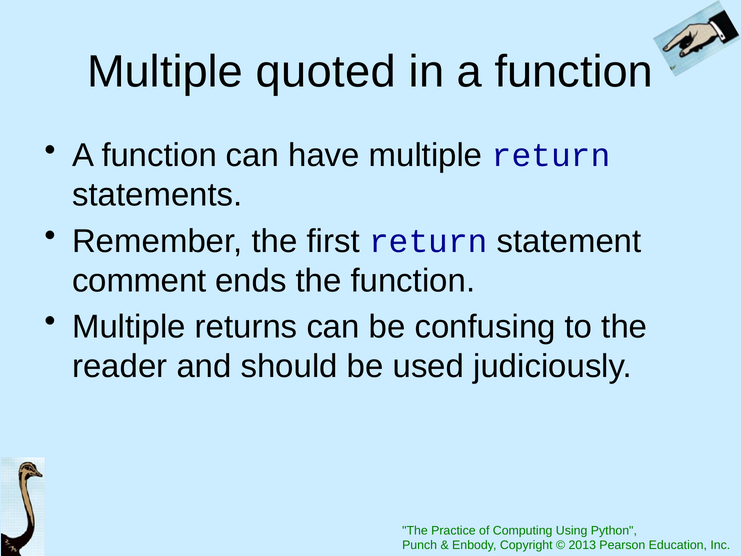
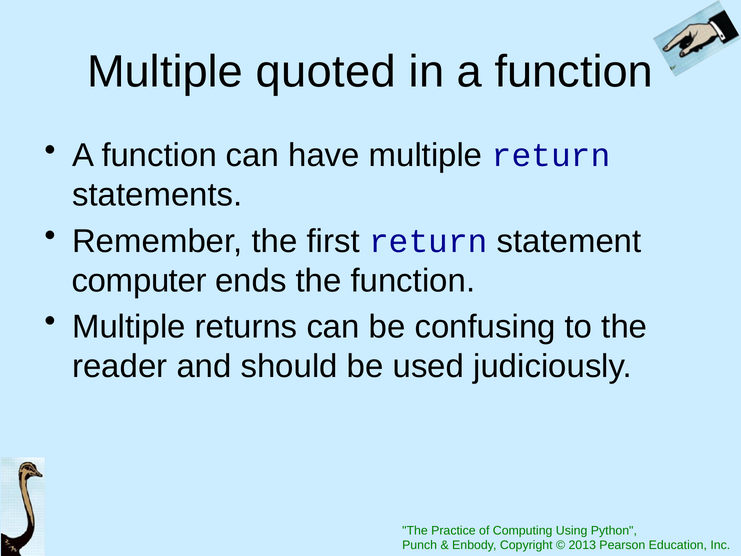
comment: comment -> computer (139, 281)
